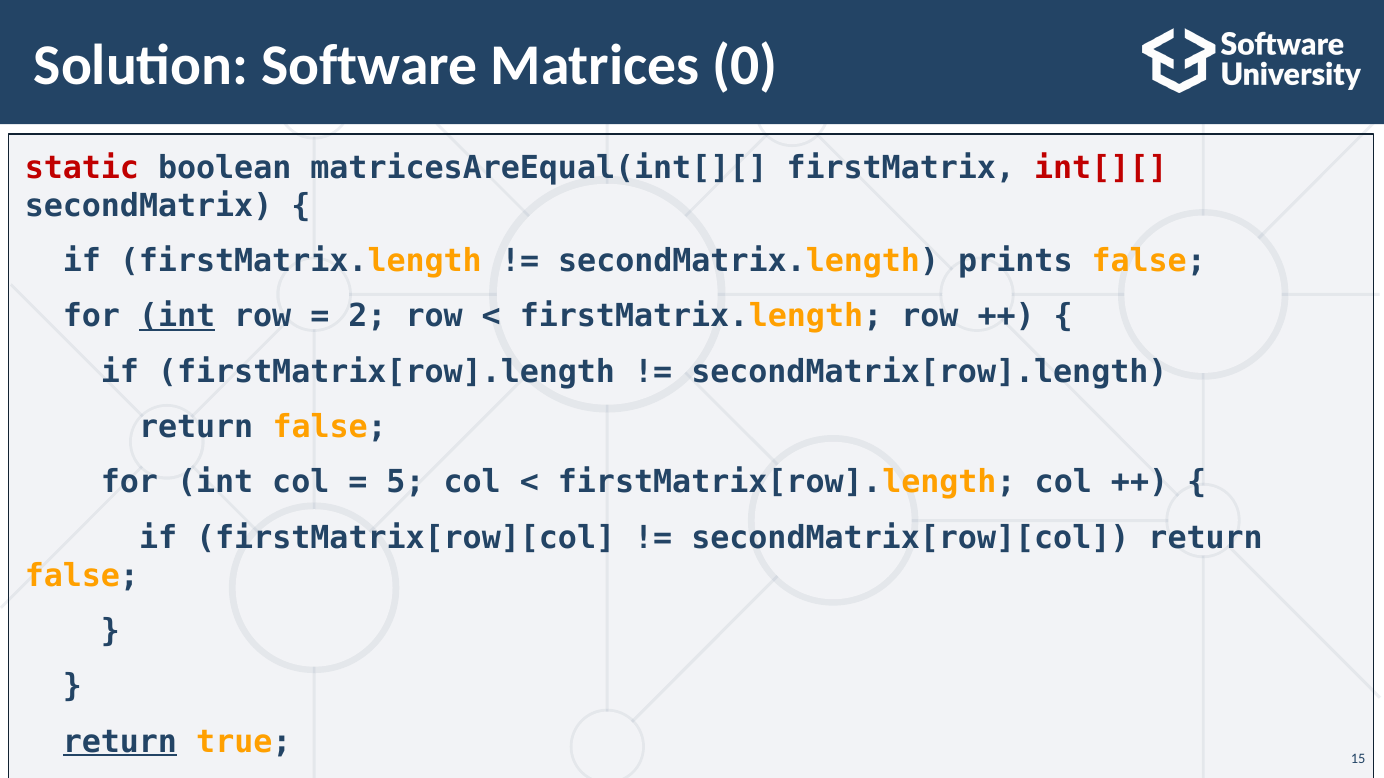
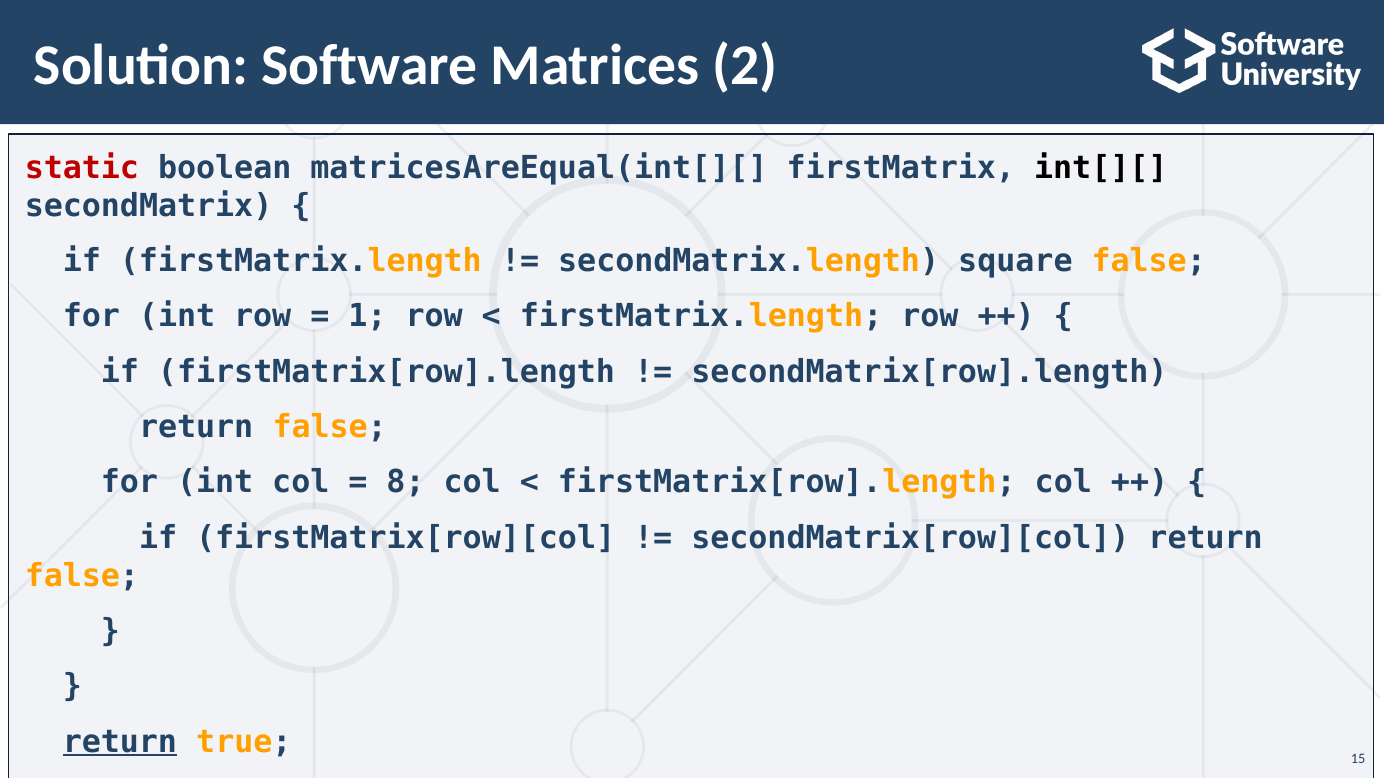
0: 0 -> 2 (745, 66)
int[][ colour: red -> black (1101, 168)
prints: prints -> square (1015, 261)
int underline: present -> none (177, 317)
2: 2 -> 1 (367, 317)
5: 5 -> 8 (406, 483)
